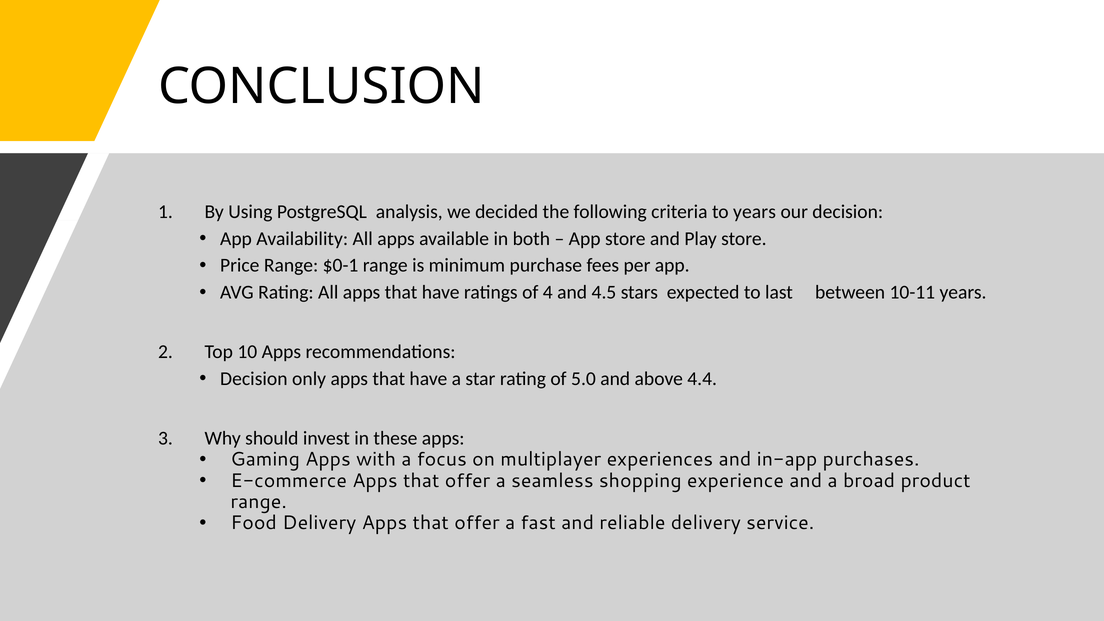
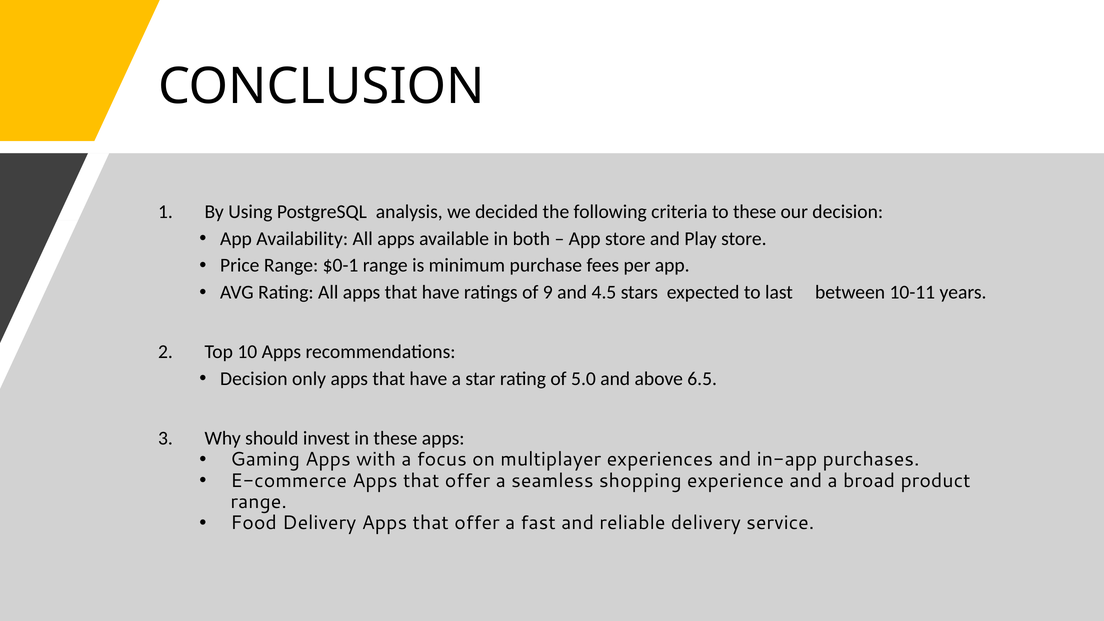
to years: years -> these (755, 212)
4: 4 -> 9 (548, 292)
4.4: 4.4 -> 6.5 (702, 379)
